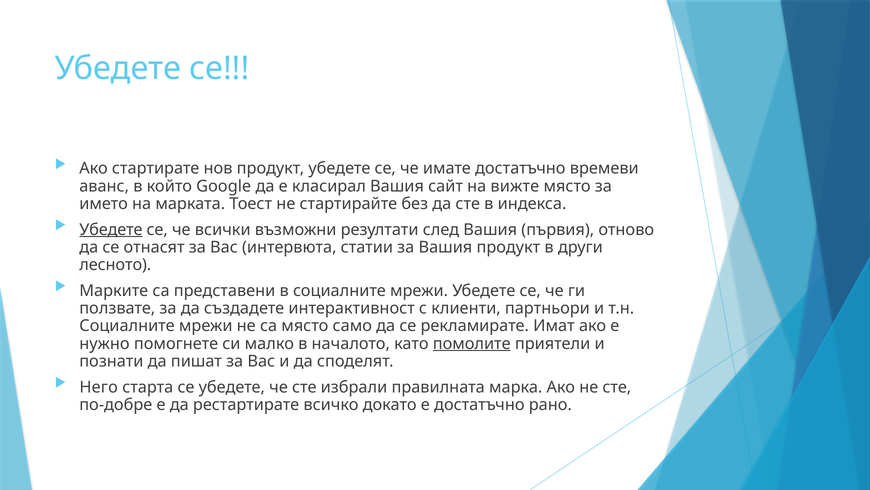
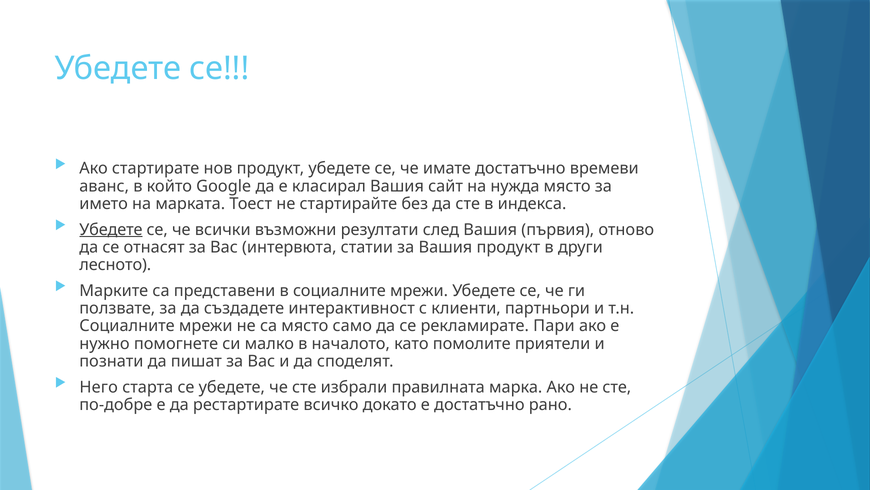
вижте: вижте -> нужда (515, 186)
Имат: Имат -> Пари (554, 326)
помолите underline: present -> none (472, 343)
